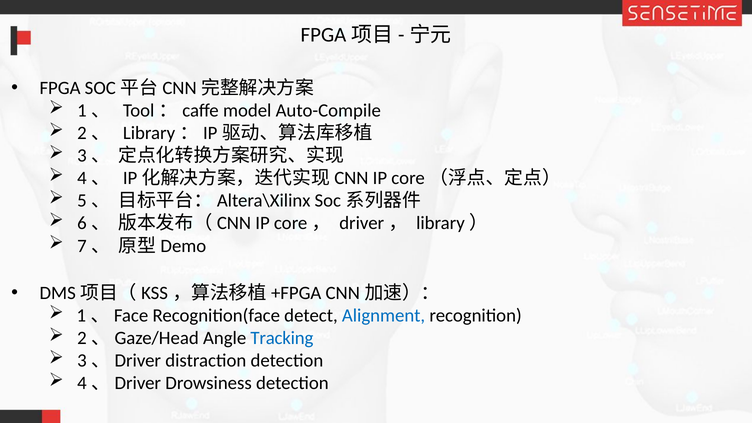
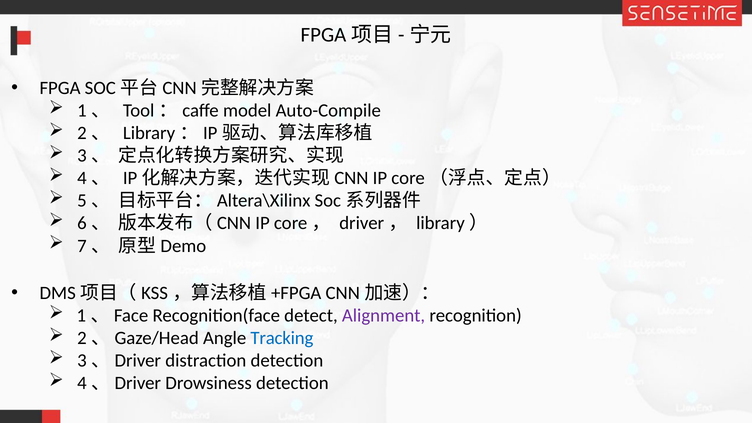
Alignment colour: blue -> purple (384, 315)
